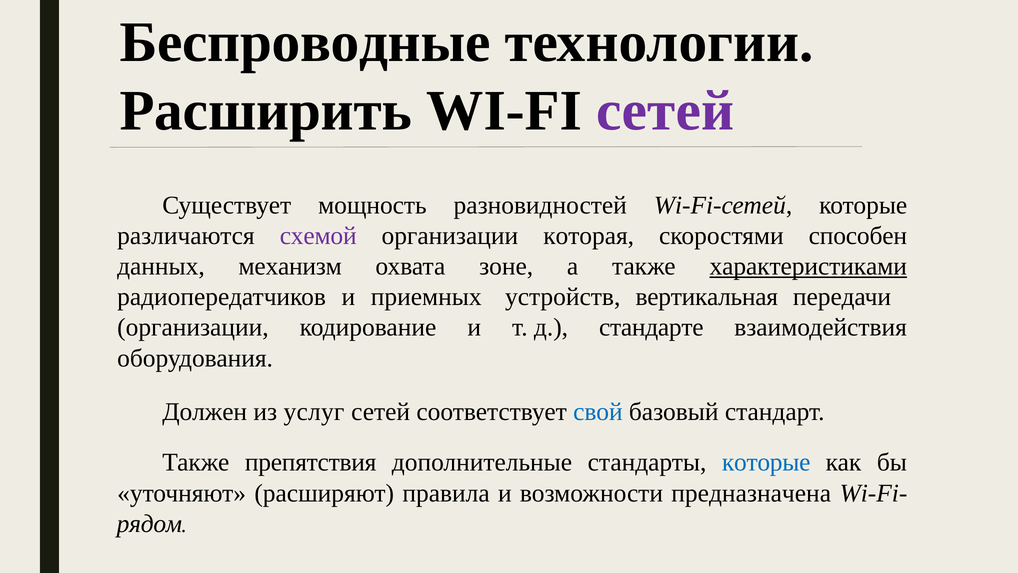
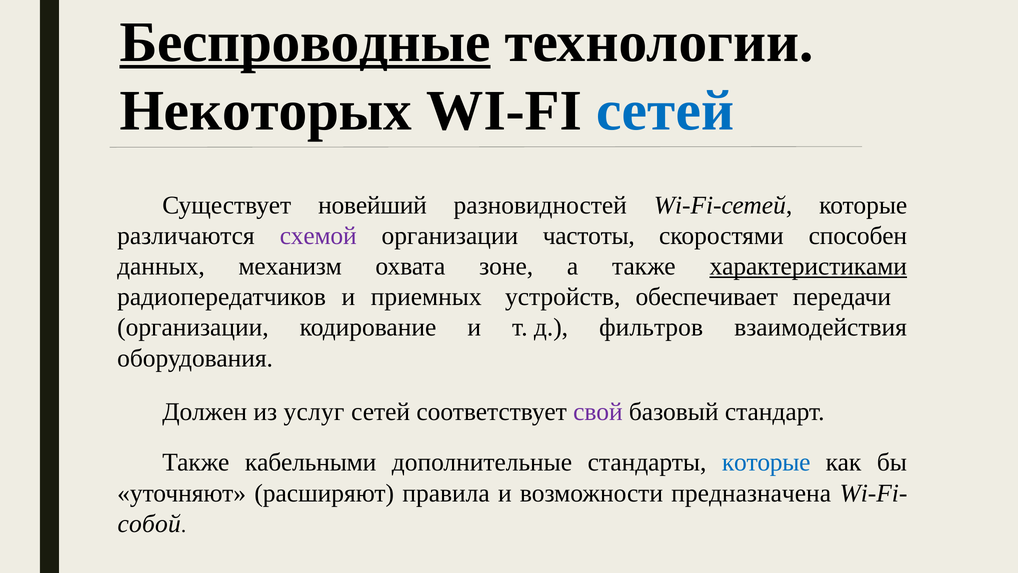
Беспроводные underline: none -> present (305, 42)
Расширить: Расширить -> Некоторых (266, 111)
сетей colour: purple -> blue (665, 111)
мощность: мощность -> новейший (372, 205)
которая: которая -> частоты (589, 236)
вертикальная: вертикальная -> обеспечивает (707, 297)
стандарте: стандарте -> фильтров (651, 327)
свой colour: blue -> purple (598, 411)
препятствия: препятствия -> кабельными (311, 462)
рядом: рядом -> собой (149, 523)
